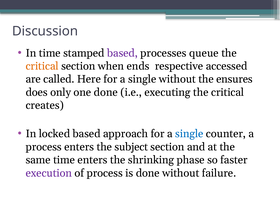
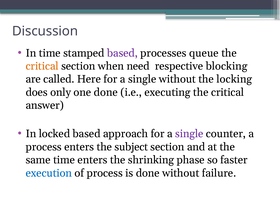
ends: ends -> need (138, 66)
accessed: accessed -> blocking (227, 66)
ensures: ensures -> locking (234, 79)
creates: creates -> answer (45, 105)
single colour: blue -> purple (189, 134)
execution colour: purple -> blue (49, 173)
